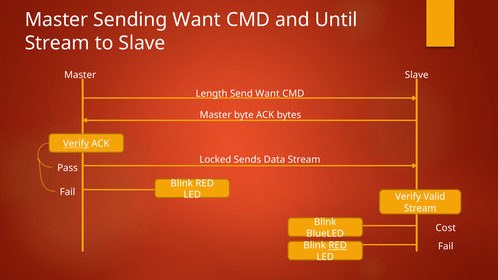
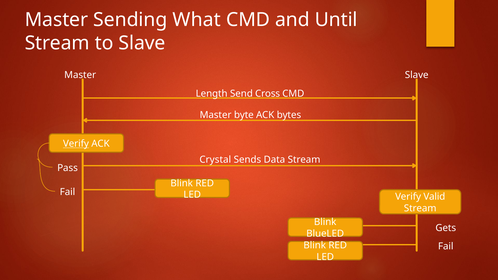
Sending Want: Want -> What (197, 20)
Send Want: Want -> Cross (268, 94)
Locked: Locked -> Crystal (215, 160)
Cost: Cost -> Gets (446, 228)
RED underline: present -> none (338, 246)
